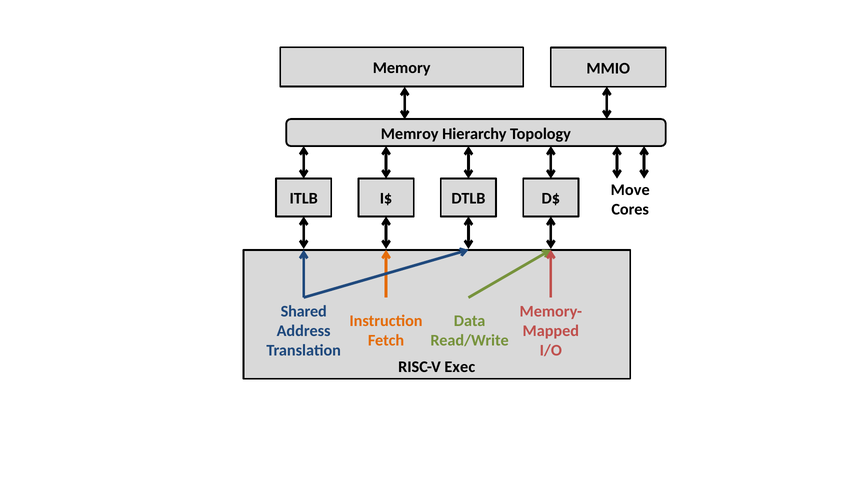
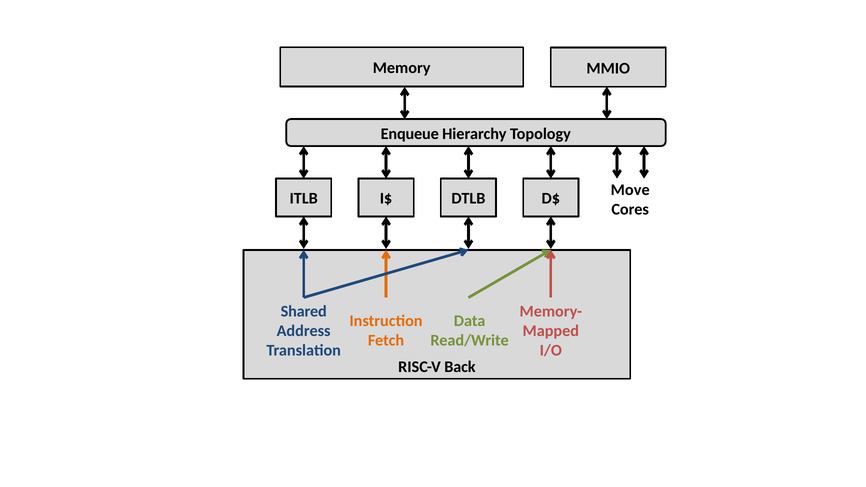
Memroy: Memroy -> Enqueue (410, 134)
Exec: Exec -> Back (460, 367)
